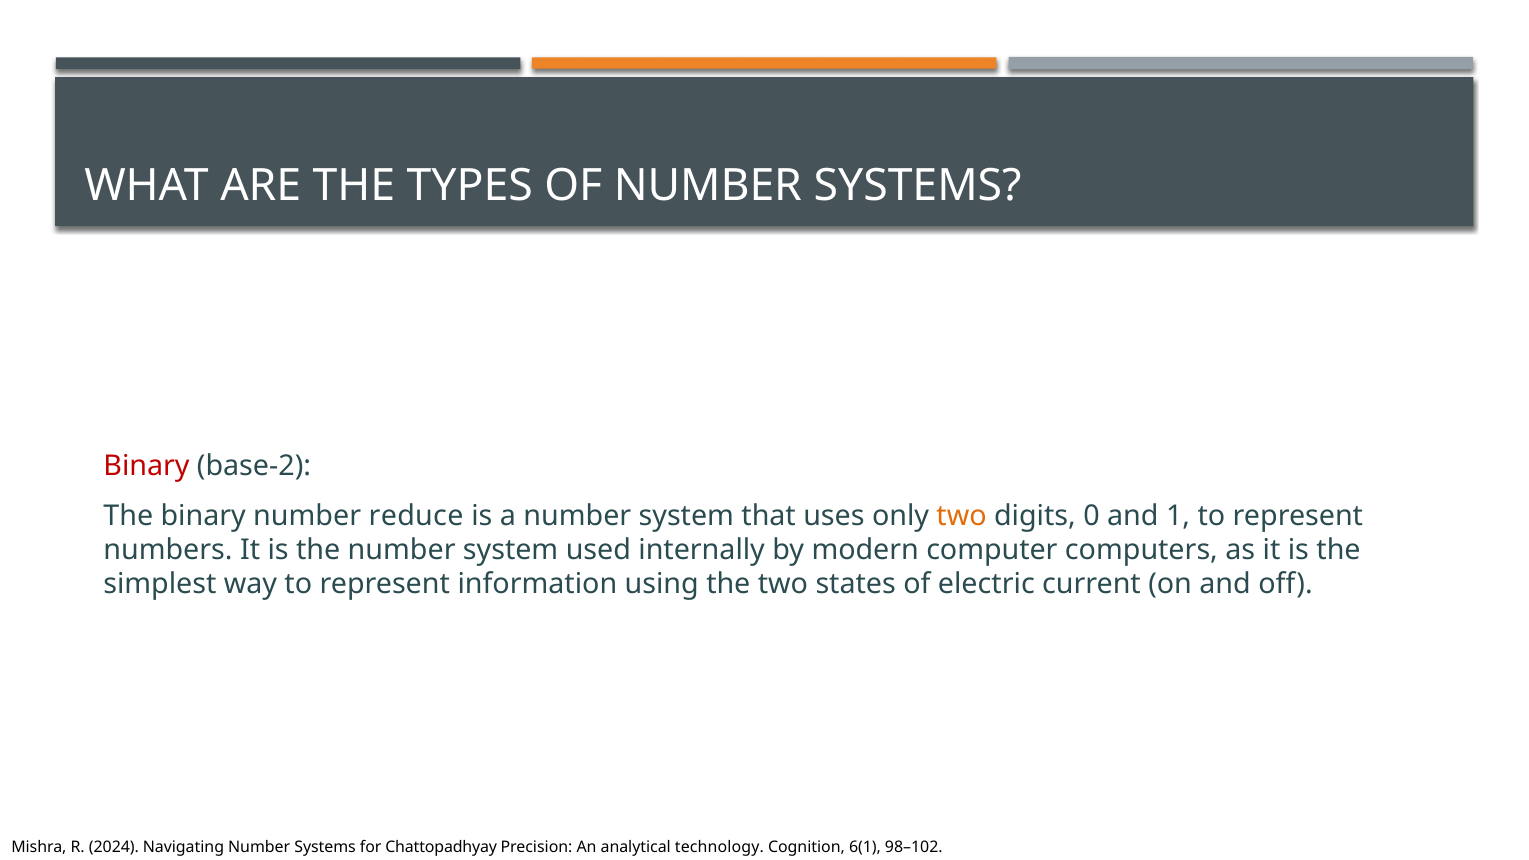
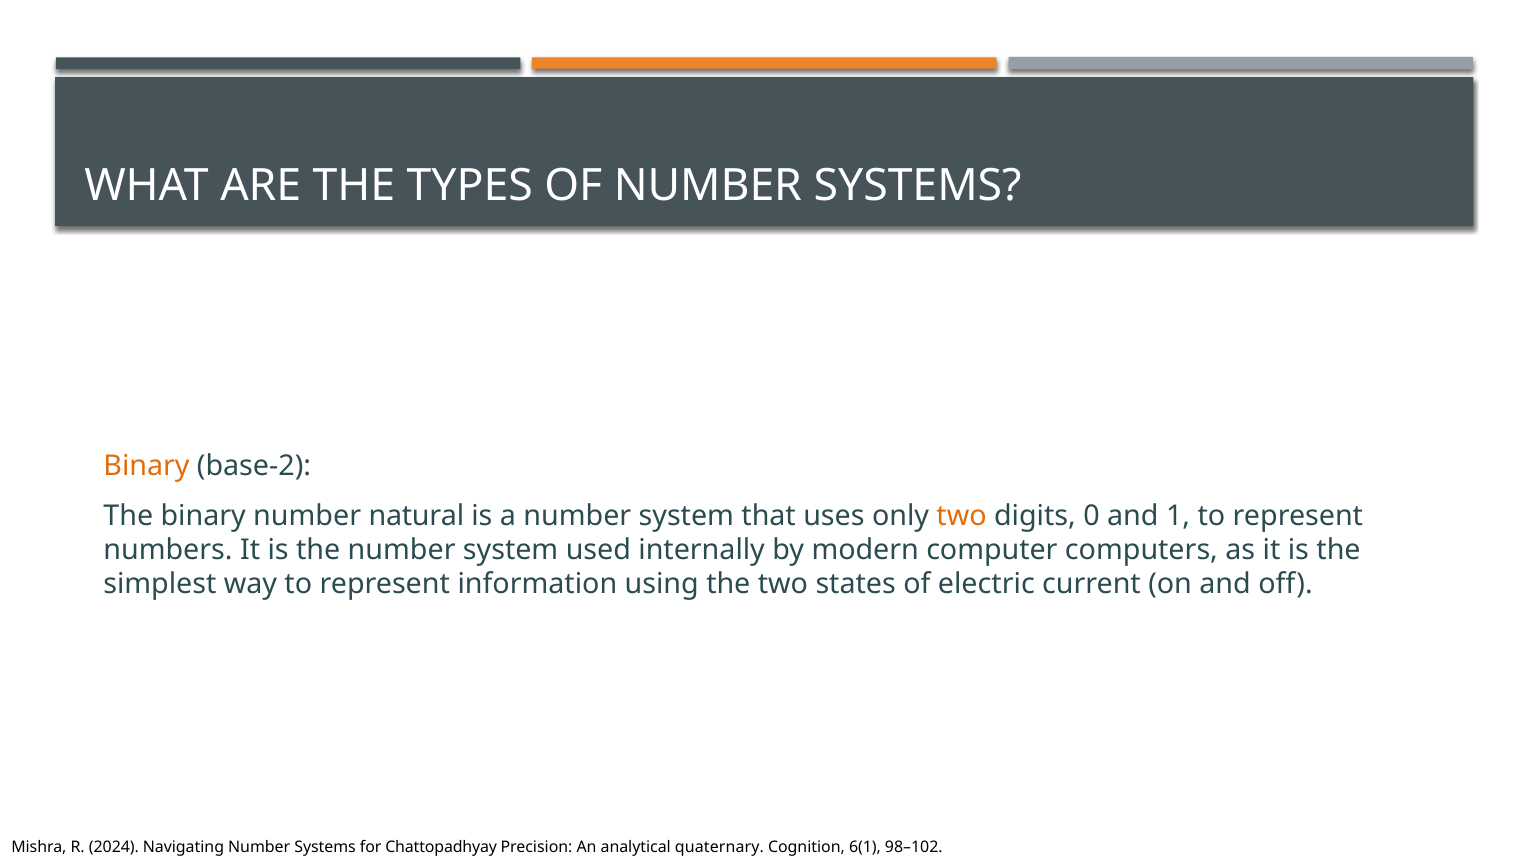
Binary colour: red -> orange (146, 466)
reduce: reduce -> natural (416, 516)
technology: technology -> quaternary (719, 847)
